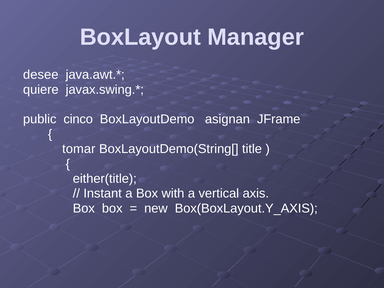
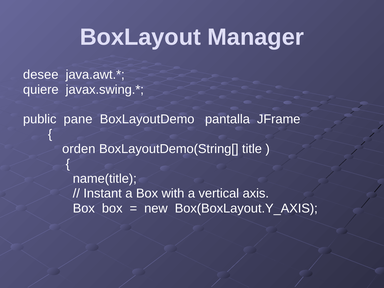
cinco: cinco -> pane (78, 119)
asignan: asignan -> pantalla (227, 119)
tomar: tomar -> orden (79, 149)
either(title: either(title -> name(title (105, 179)
